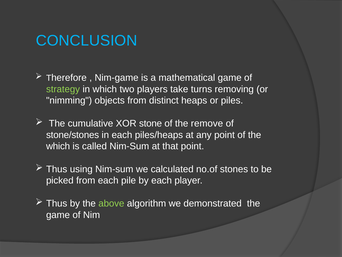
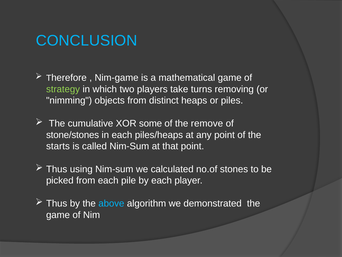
stone: stone -> some (151, 123)
which: which -> starts (58, 146)
above colour: light green -> light blue (111, 203)
